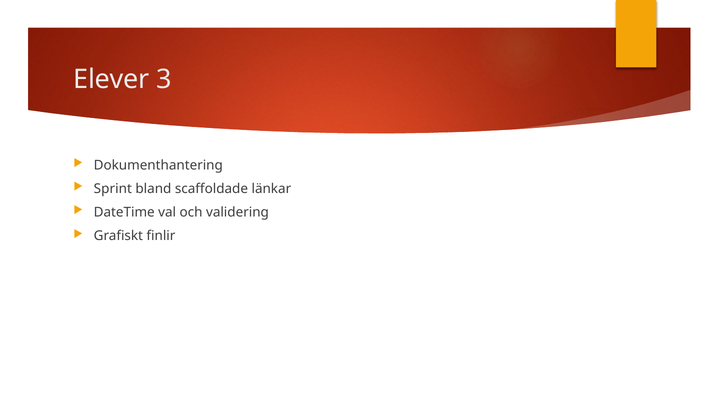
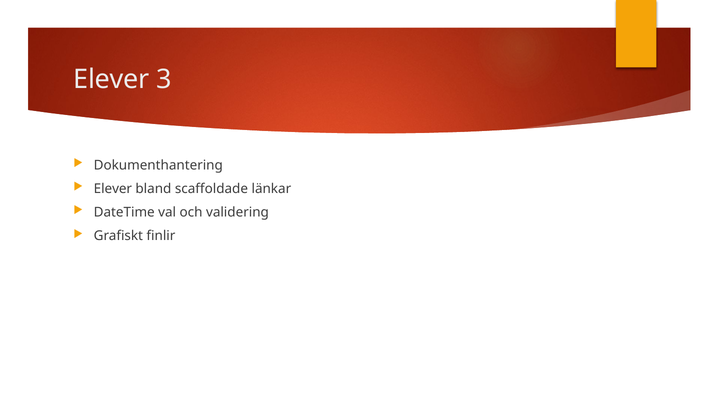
Sprint: Sprint -> Elever (113, 189)
